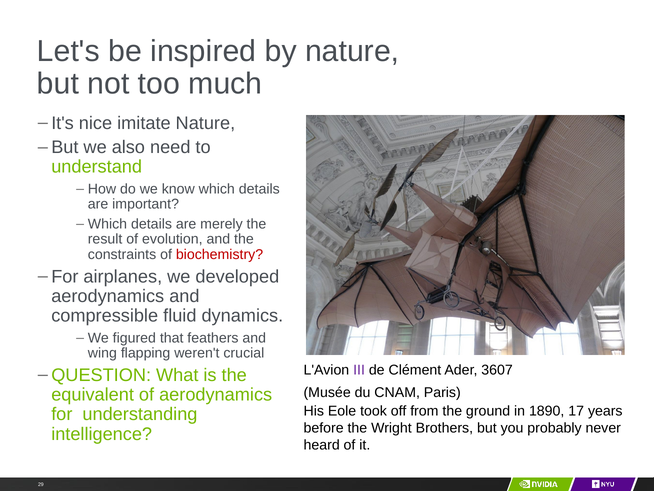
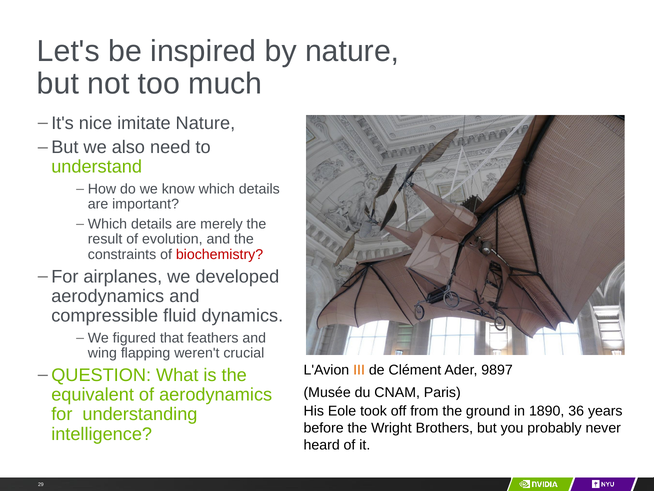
III colour: purple -> orange (359, 370)
3607: 3607 -> 9897 (497, 370)
17: 17 -> 36 (576, 411)
